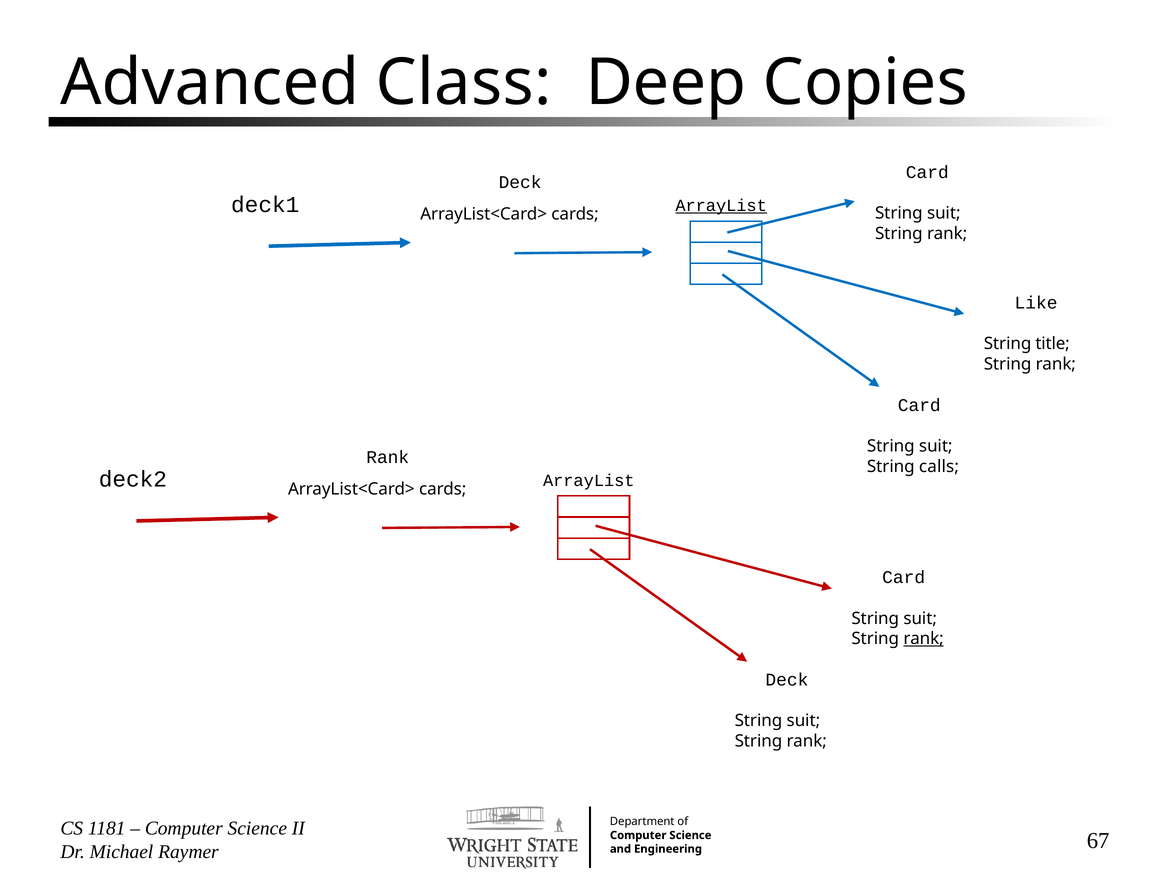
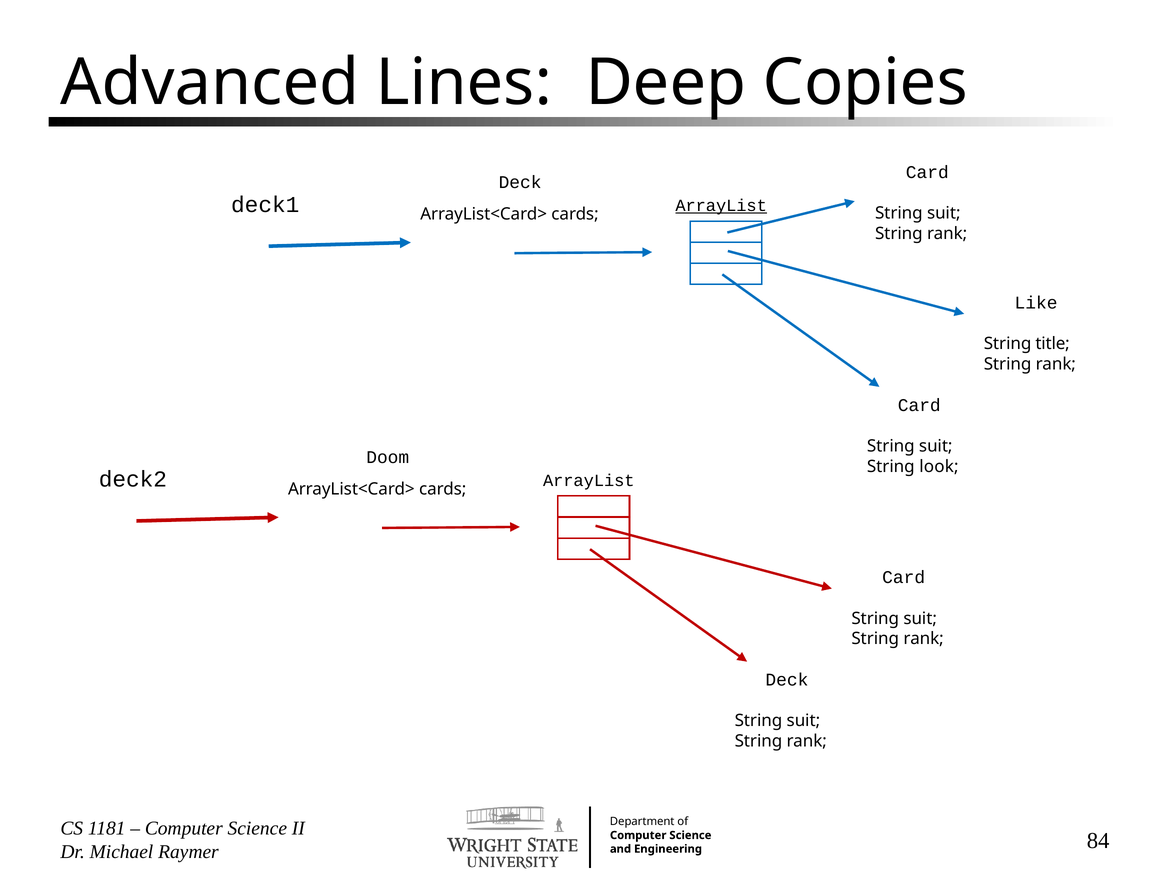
Class: Class -> Lines (464, 83)
Rank: Rank -> Doom (388, 457)
calls: calls -> look (939, 466)
rank underline: present -> none (924, 638)
67: 67 -> 84 (1098, 840)
